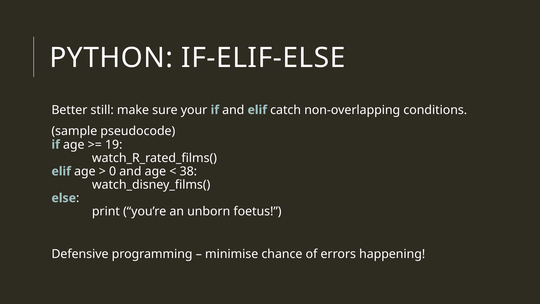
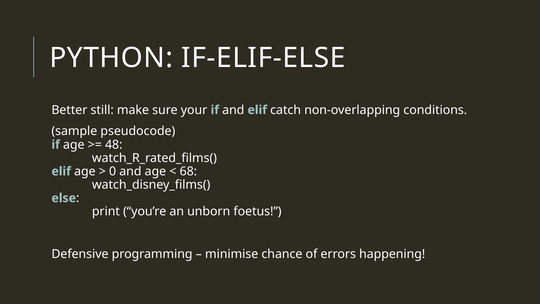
19: 19 -> 48 (114, 144)
38: 38 -> 68 (188, 171)
